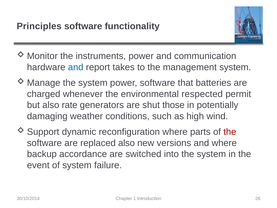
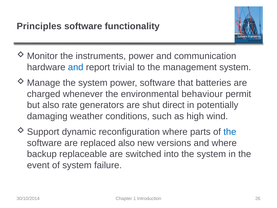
takes: takes -> trivial (124, 67)
respected: respected -> behaviour (202, 94)
those: those -> direct (173, 105)
the colour: red -> blue (230, 132)
accordance: accordance -> replaceable (83, 154)
